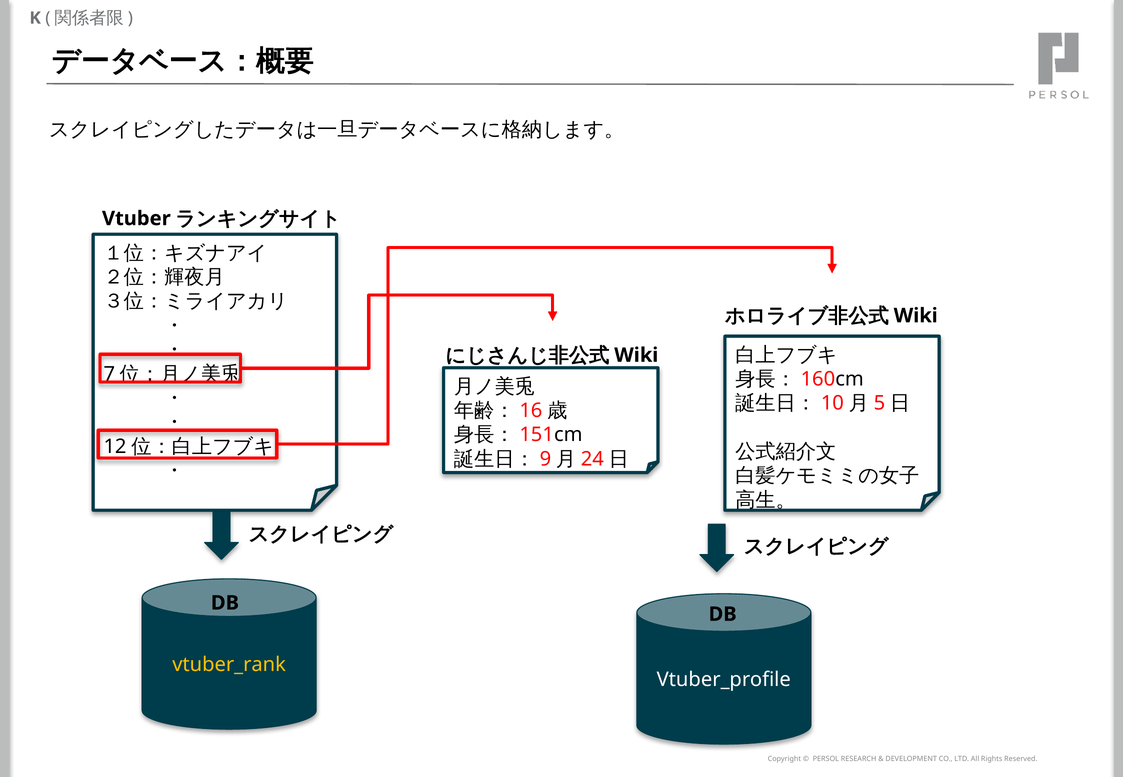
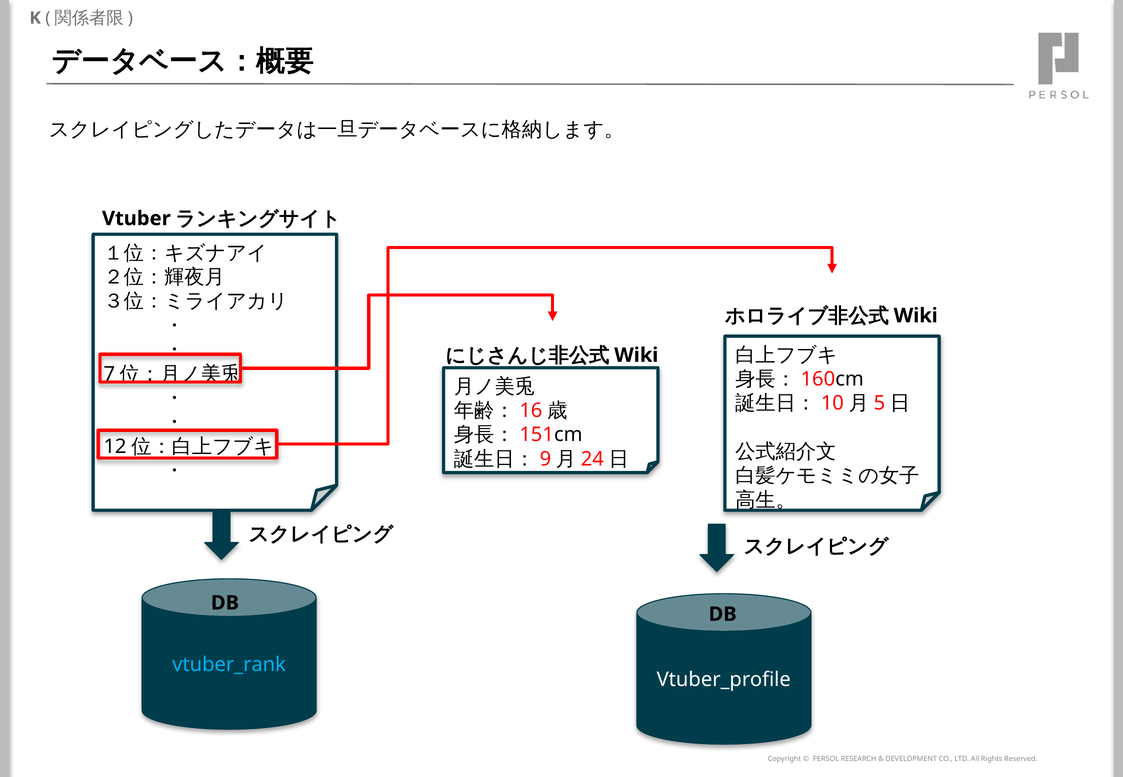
vtuber_rank colour: yellow -> light blue (229, 665)
